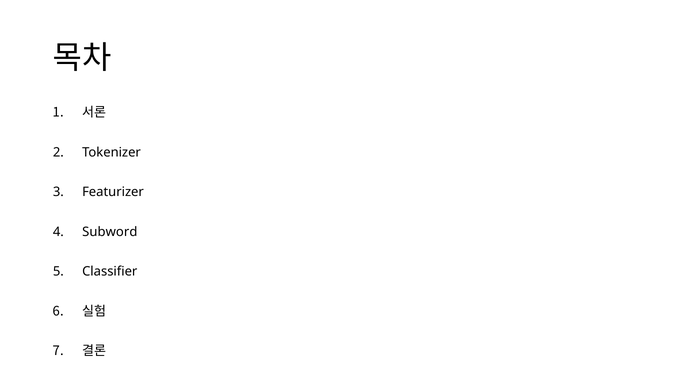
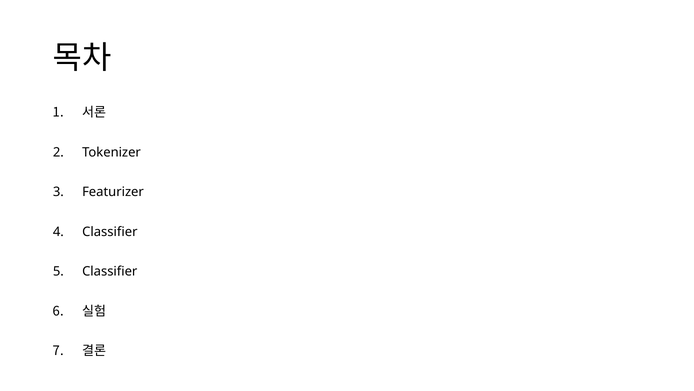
Subword: Subword -> Classifier (110, 231)
